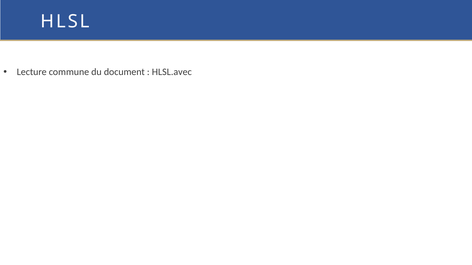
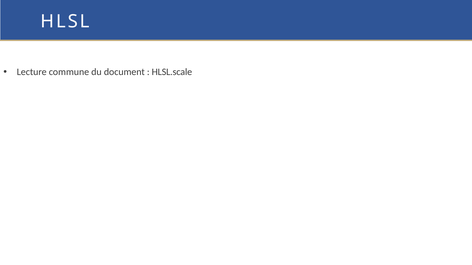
HLSL.avec: HLSL.avec -> HLSL.scale (172, 72)
